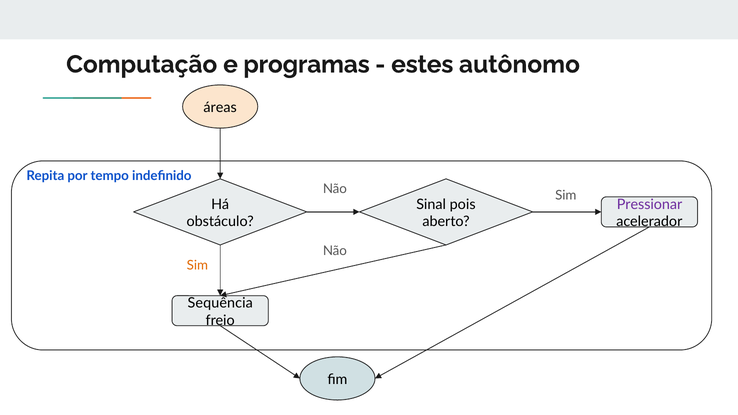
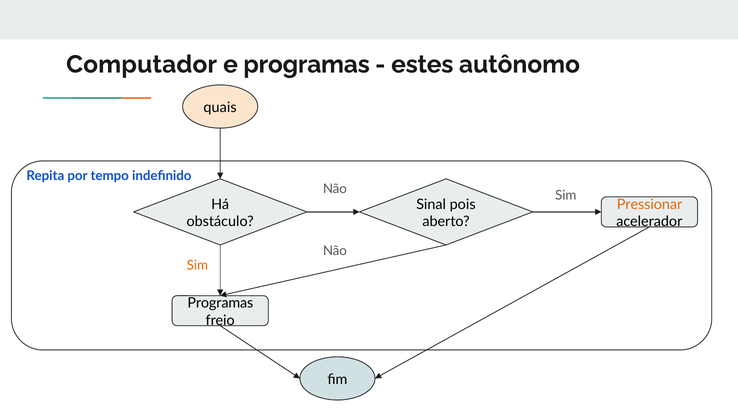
Computação: Computação -> Computador (142, 64)
áreas: áreas -> quais (220, 108)
Pressionar colour: purple -> orange (650, 204)
Sequência: Sequência -> Programas (220, 303)
